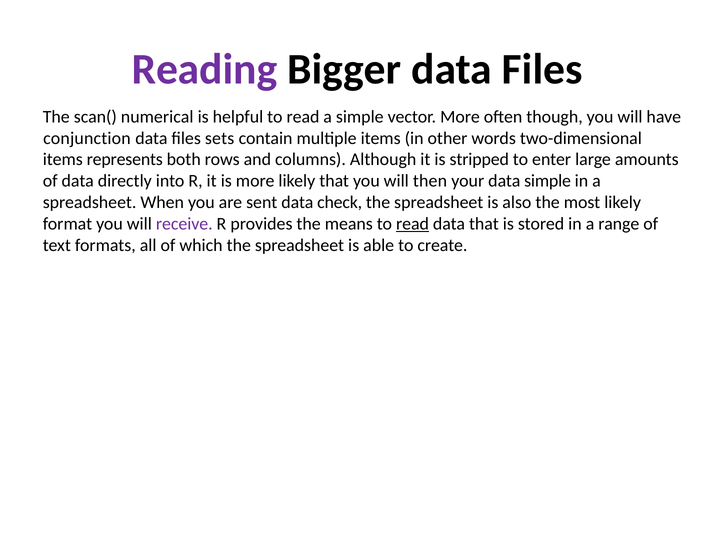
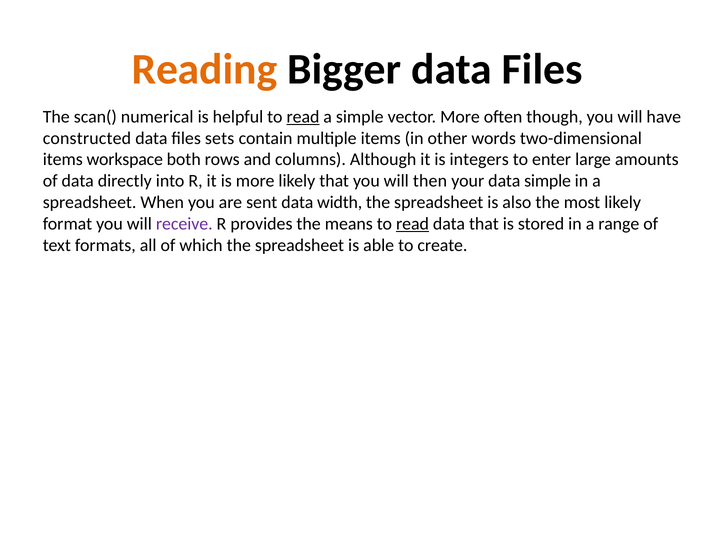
Reading colour: purple -> orange (205, 69)
read underline: none -> present (303, 117)
conjunction: conjunction -> constructed (87, 138)
represents: represents -> workspace (125, 160)
stripped: stripped -> integers (479, 160)
check: check -> width (340, 203)
